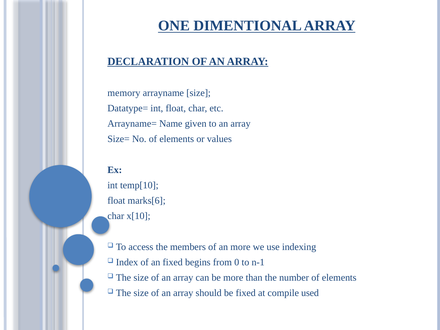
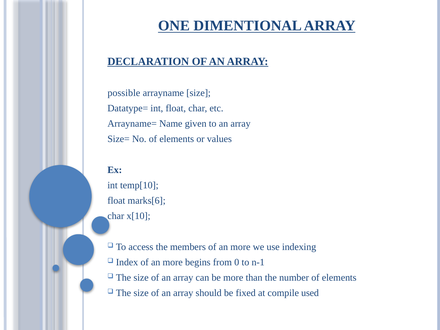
memory: memory -> possible (124, 93)
Index of an fixed: fixed -> more (173, 262)
